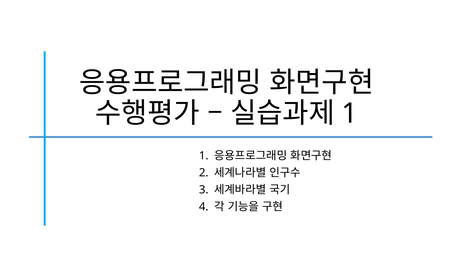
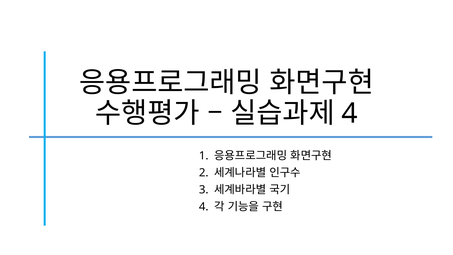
1: 1 -> 4 (350, 113)
